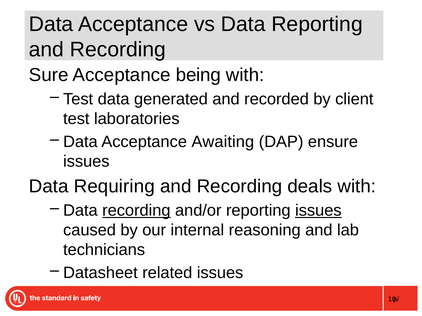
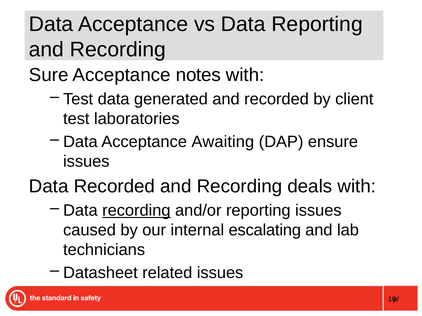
being: being -> notes (198, 75)
Data Requiring: Requiring -> Recorded (114, 187)
issues underline: present -> none (318, 211)
reasoning: reasoning -> escalating (265, 231)
